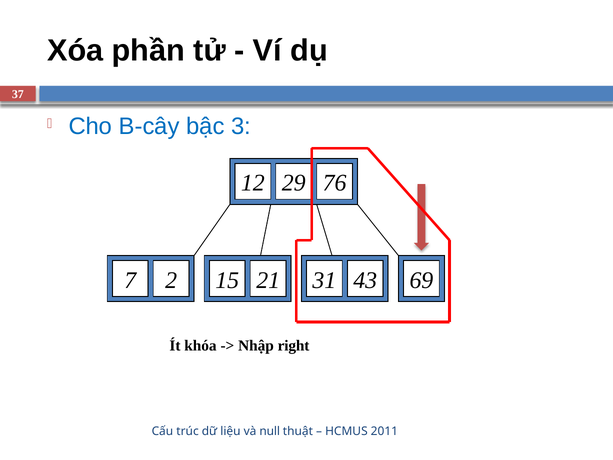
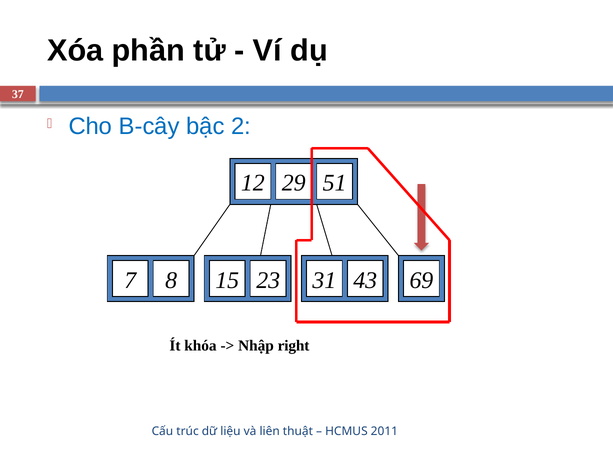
3: 3 -> 2 (241, 126)
76: 76 -> 51 (335, 183)
2: 2 -> 8 (171, 280)
21: 21 -> 23 (268, 280)
null: null -> liên (270, 431)
